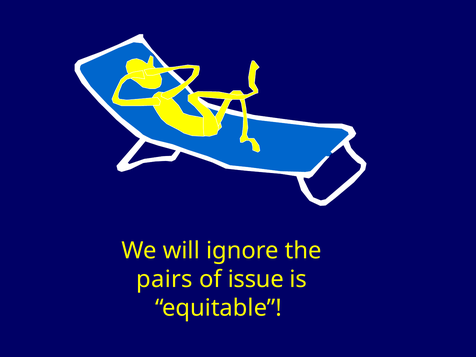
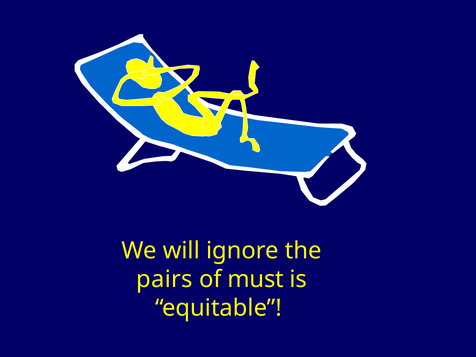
issue: issue -> must (256, 279)
